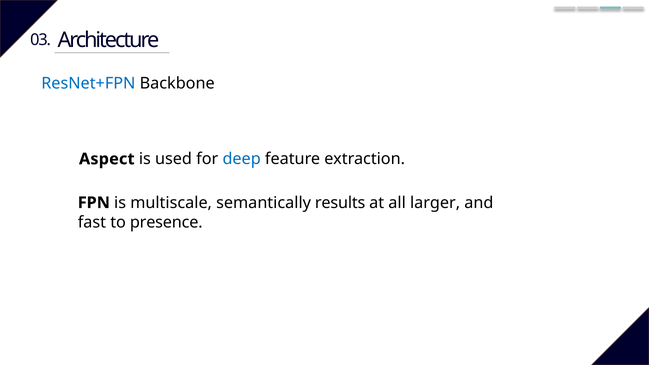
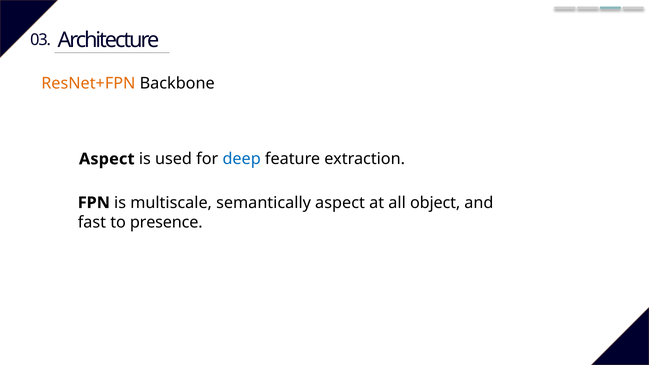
ResNet+FPN colour: blue -> orange (88, 84)
semantically results: results -> aspect (340, 203)
larger: larger -> object (435, 203)
